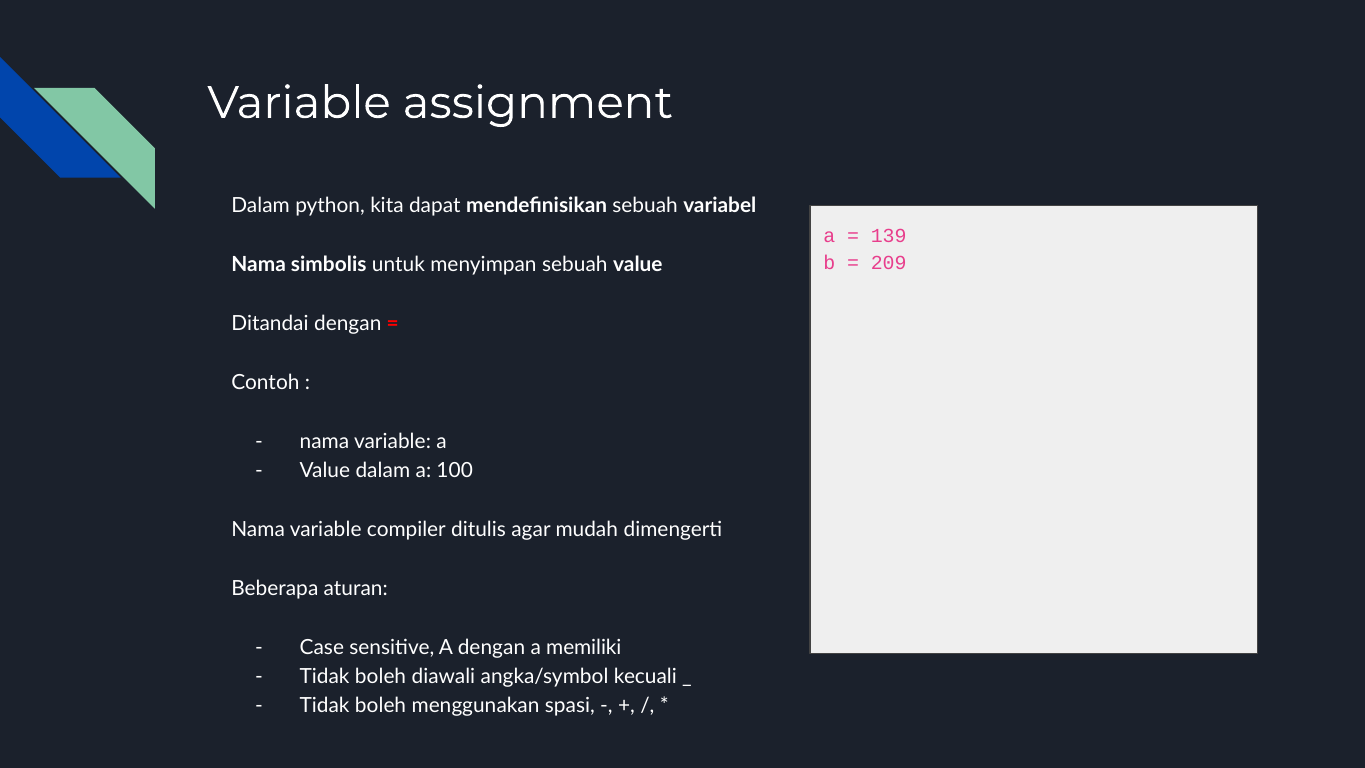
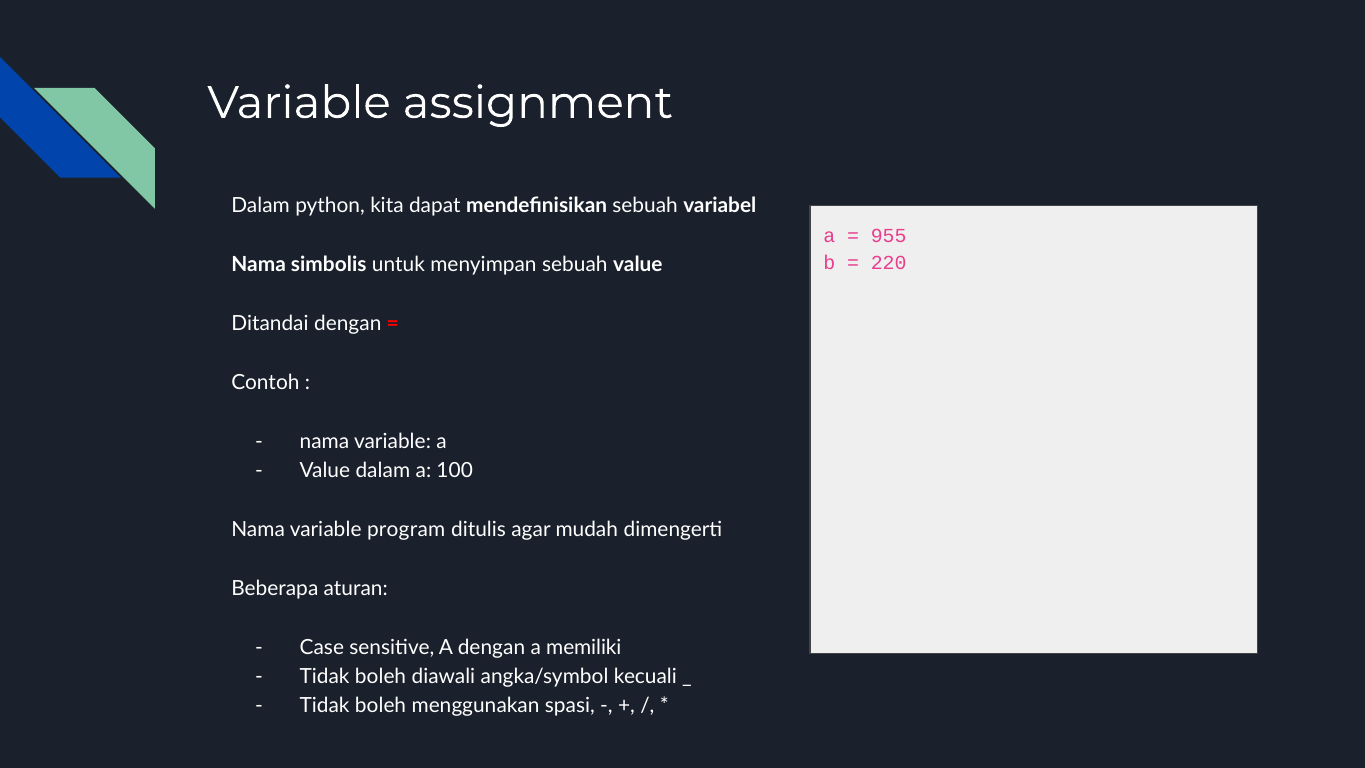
139: 139 -> 955 (889, 236)
209: 209 -> 220 (889, 263)
compiler: compiler -> program (406, 530)
